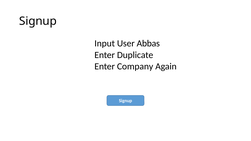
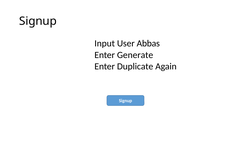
Duplicate: Duplicate -> Generate (135, 55)
Company: Company -> Duplicate (135, 66)
